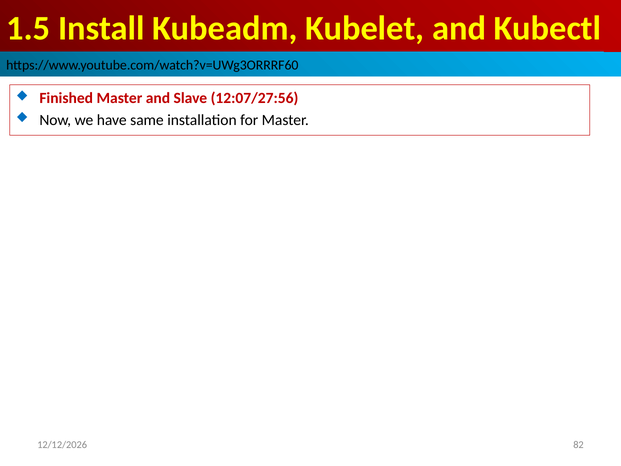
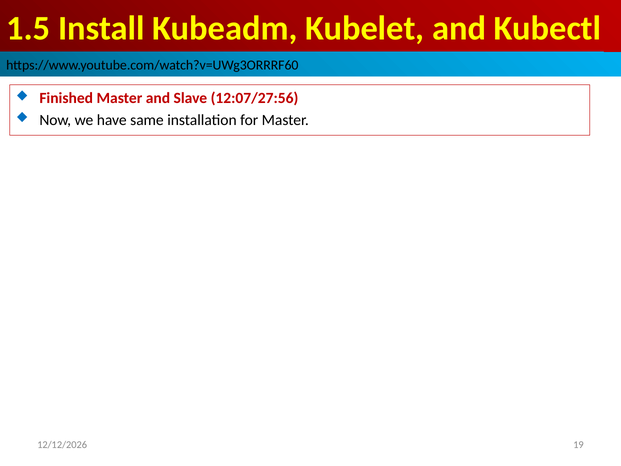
82: 82 -> 19 (578, 445)
